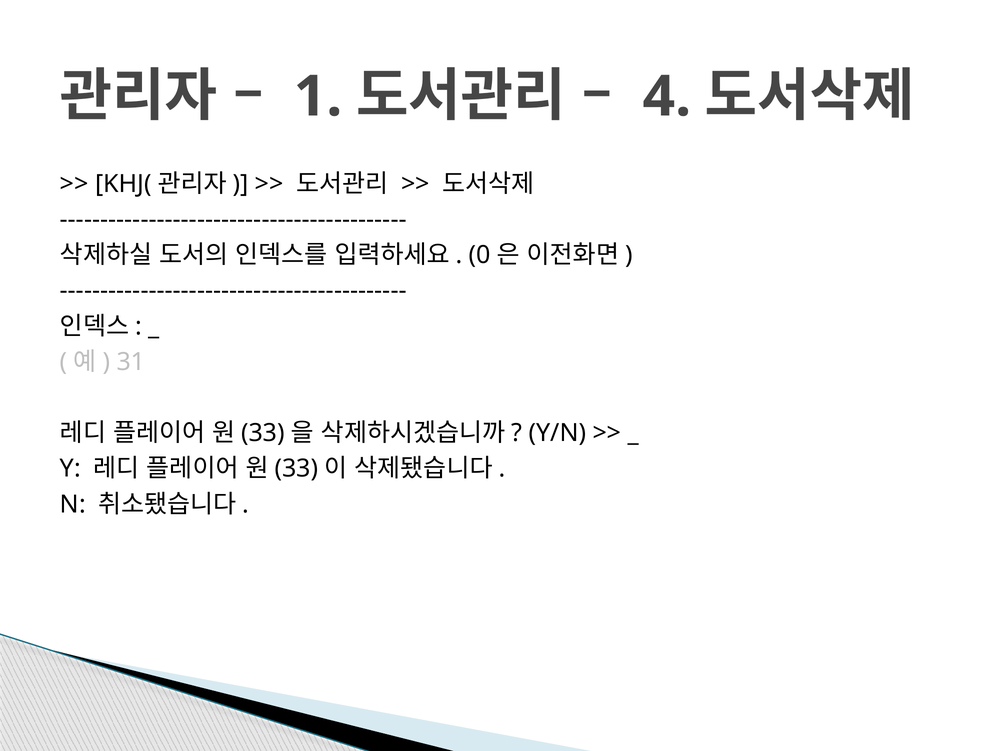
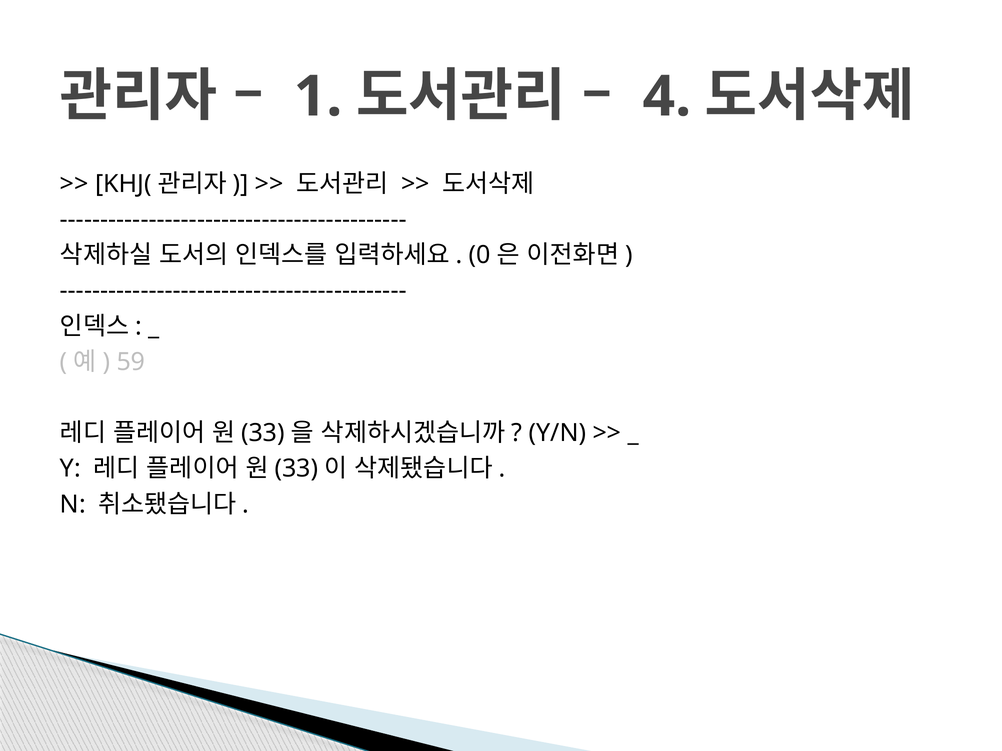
31: 31 -> 59 (131, 362)
